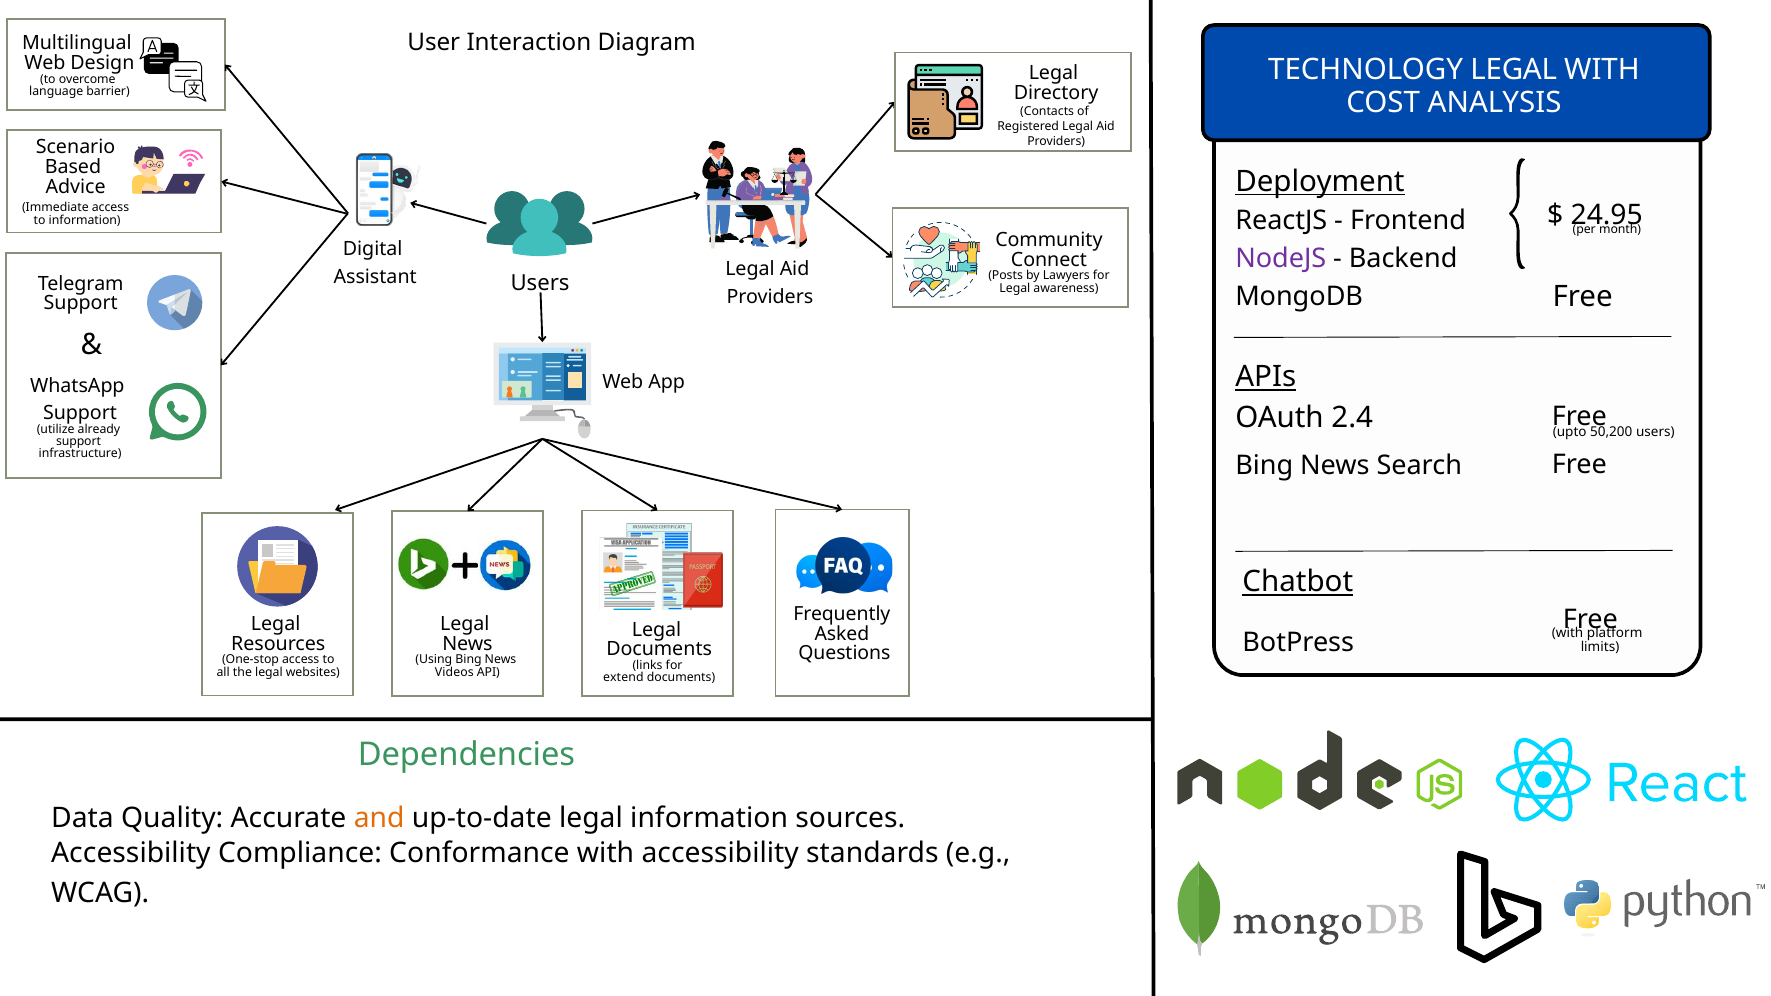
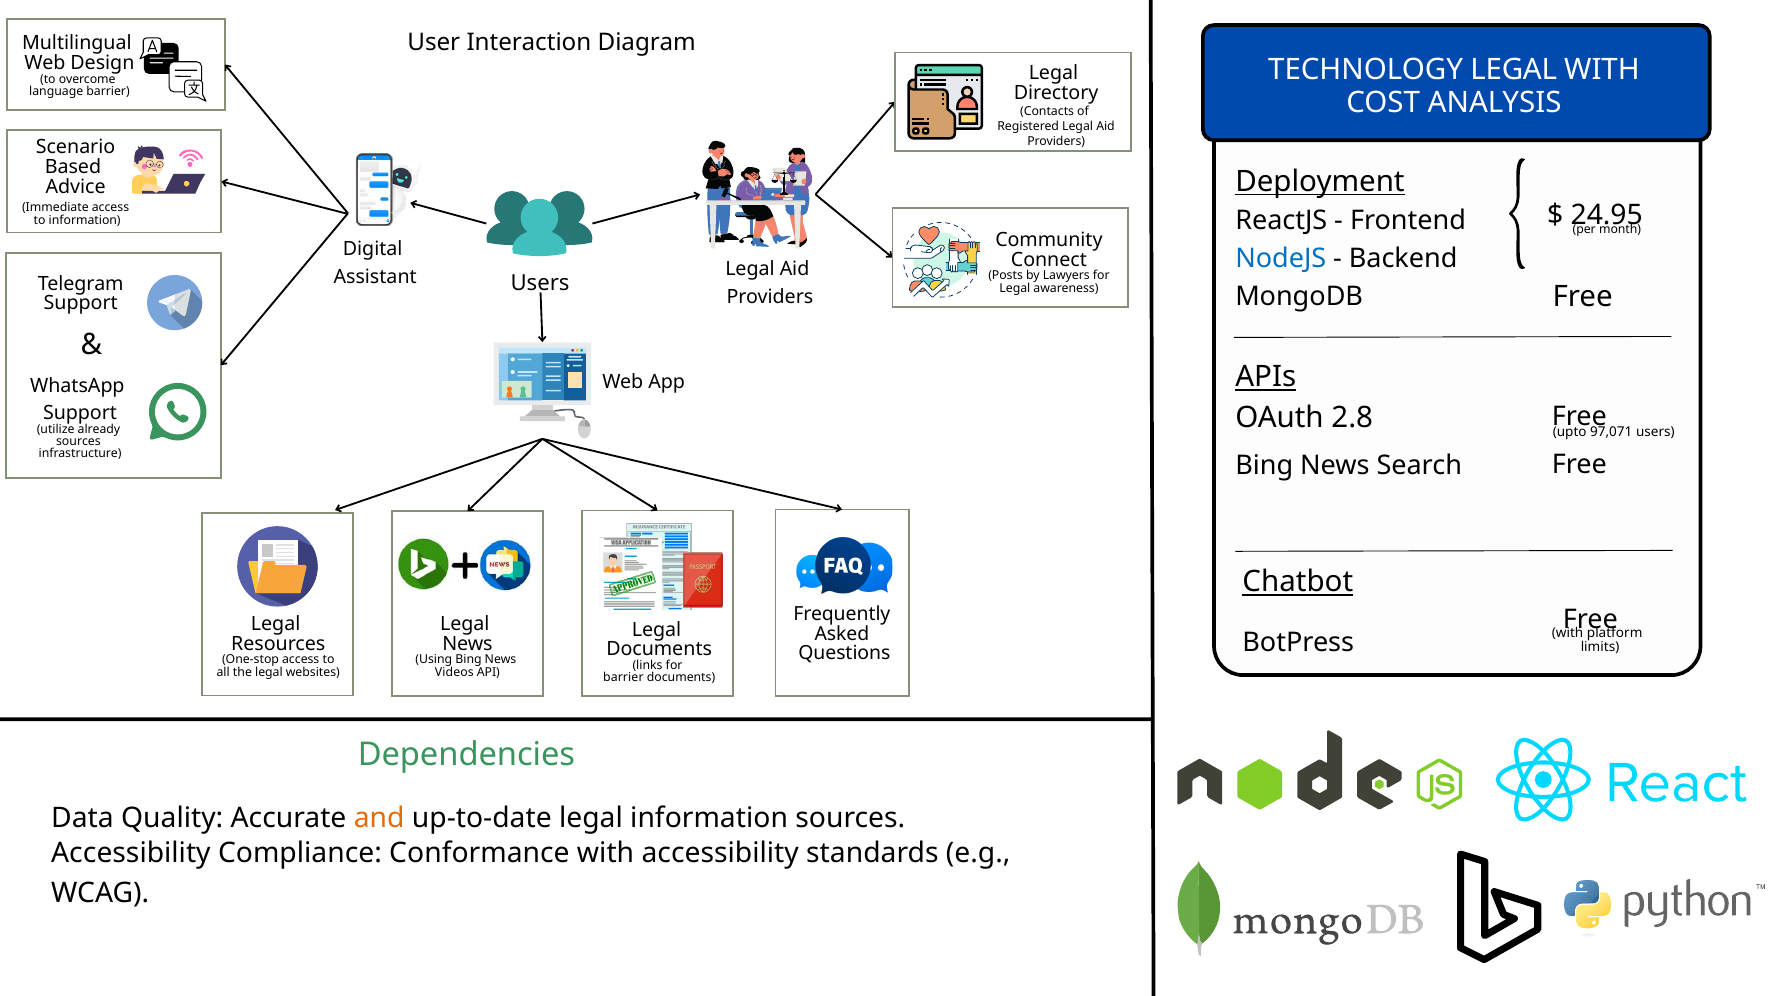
NodeJS colour: purple -> blue (1281, 258)
2.4: 2.4 -> 2.8 (1352, 418)
50,200: 50,200 -> 97,071 (1611, 432)
support: support -> sources (78, 442)
extend: extend -> barrier (623, 678)
